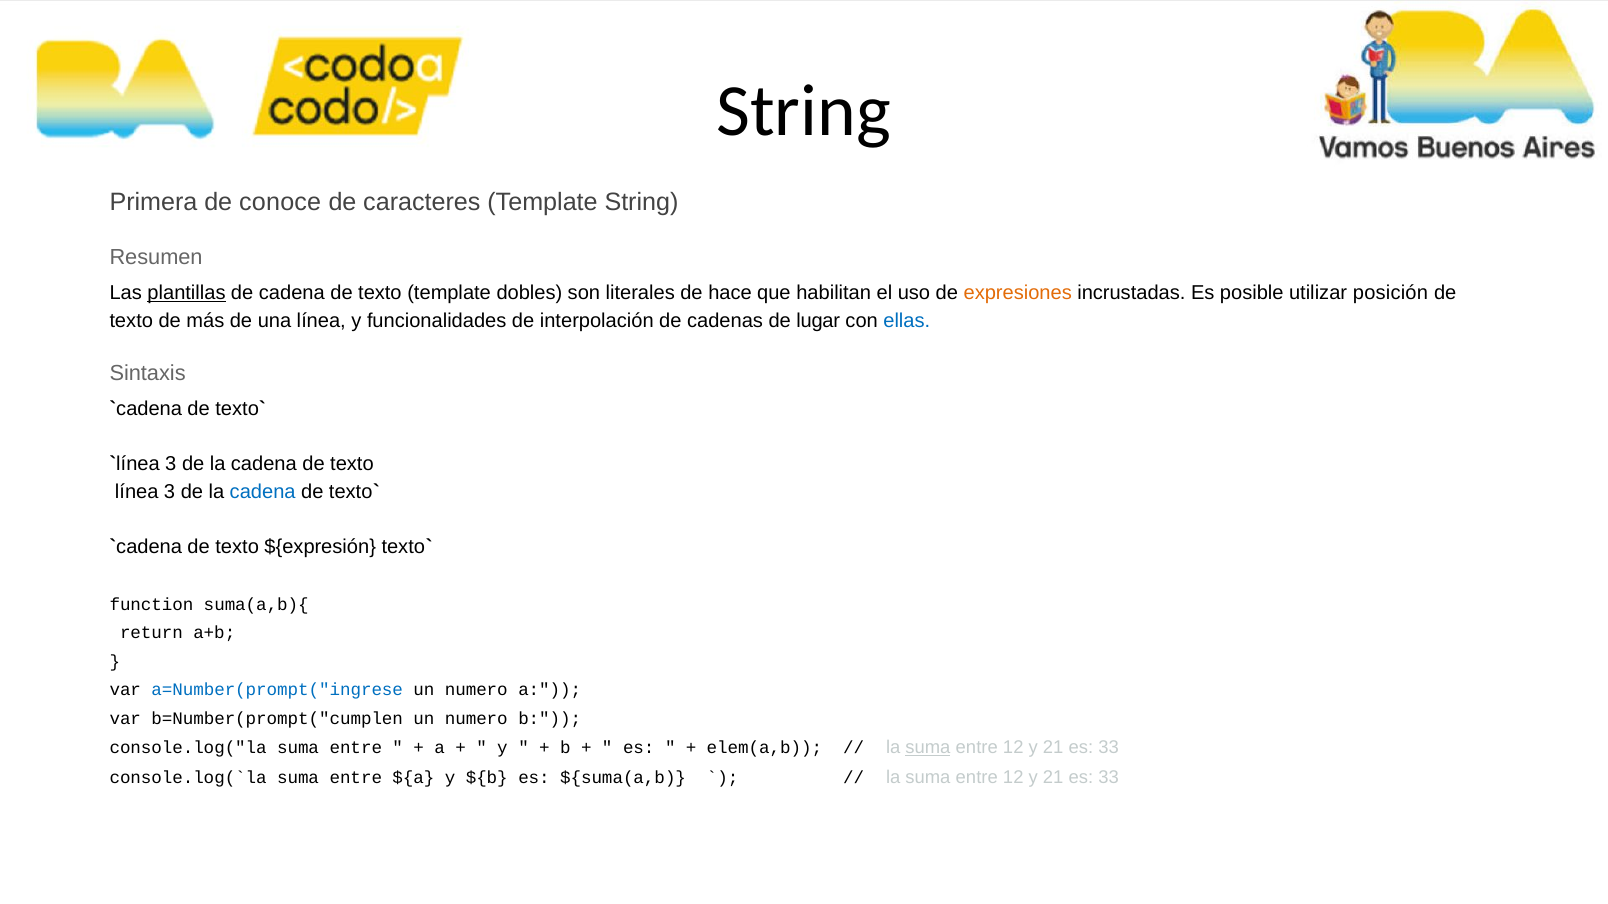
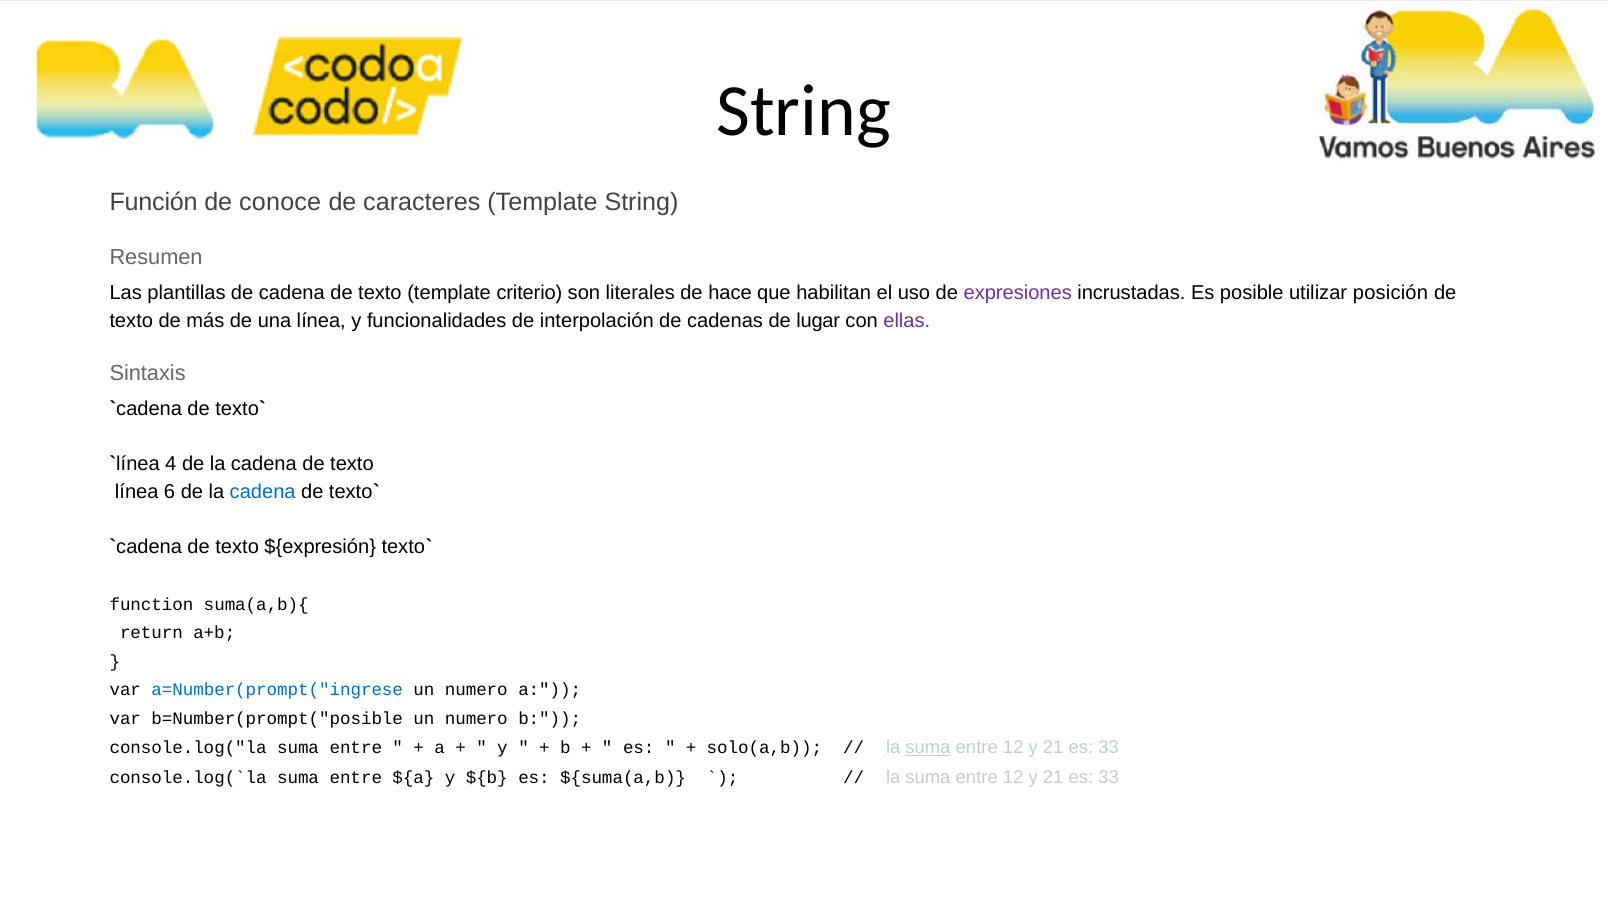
Primera: Primera -> Función (154, 203)
plantillas underline: present -> none (187, 293)
dobles: dobles -> criterio (529, 293)
expresiones colour: orange -> purple (1018, 293)
ellas colour: blue -> purple (907, 321)
3: 3 -> 4 (171, 464)
línea 3: 3 -> 6 (170, 492)
b=Number(prompt("cumplen: b=Number(prompt("cumplen -> b=Number(prompt("posible (277, 719)
elem(a,b: elem(a,b -> solo(a,b (764, 748)
